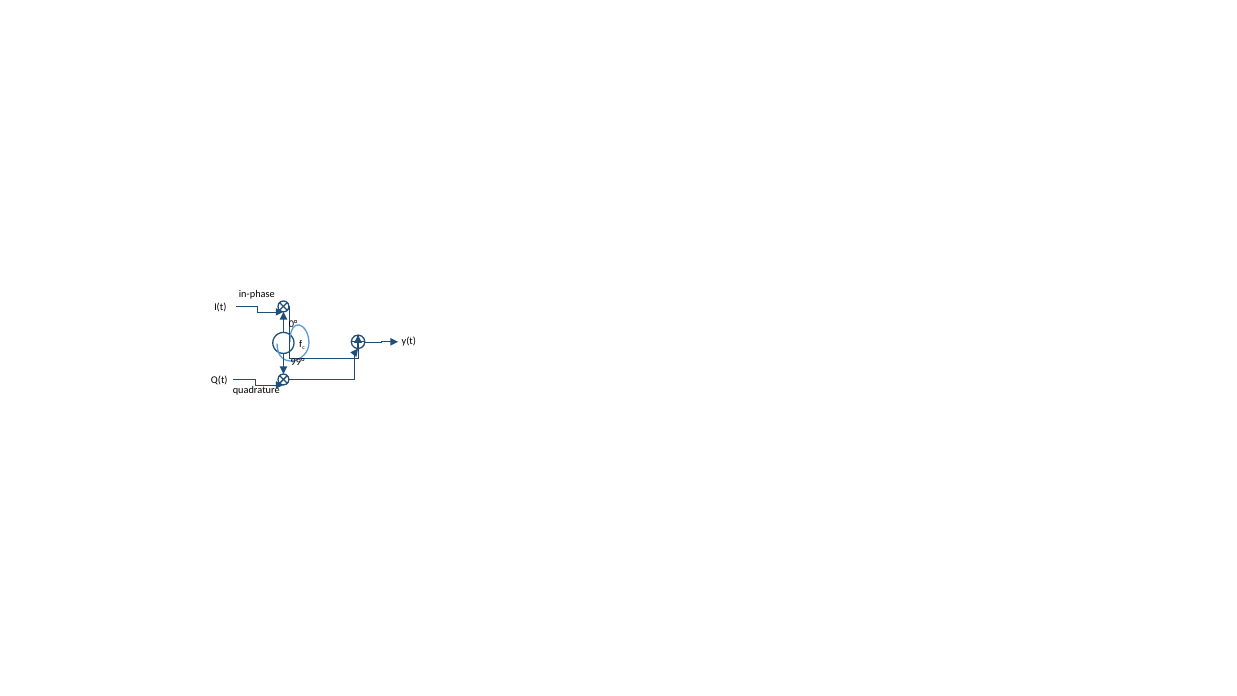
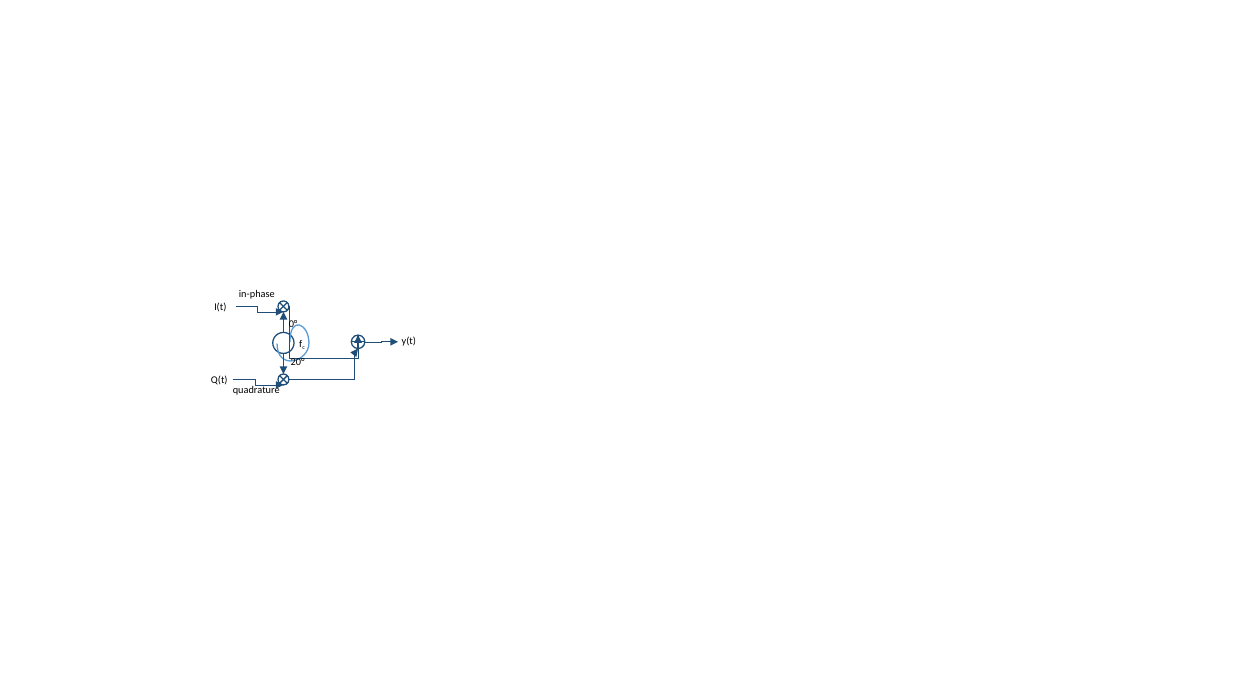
99°: 99° -> 20° (298, 362)
